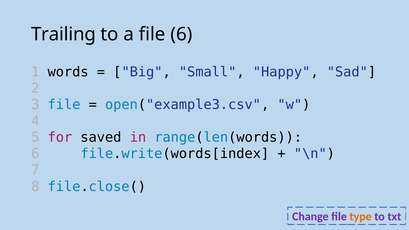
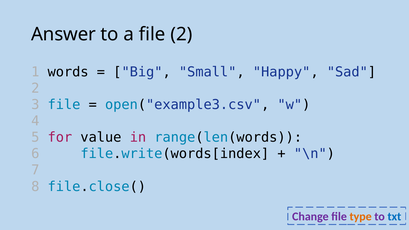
Trailing: Trailing -> Answer (64, 34)
file 6: 6 -> 2 (181, 34)
saved: saved -> value (101, 137)
txt colour: purple -> blue (394, 217)
